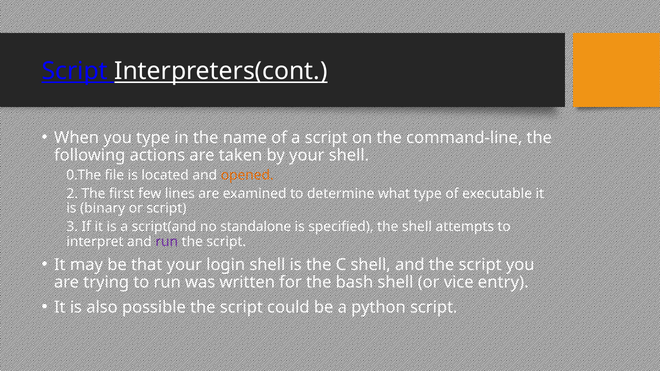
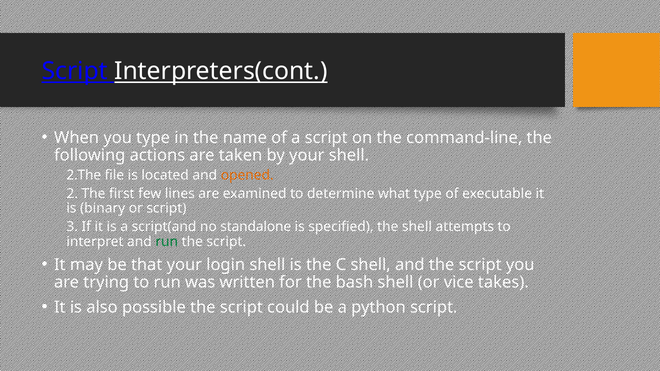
0.The: 0.The -> 2.The (84, 175)
run colour: purple -> green (167, 242)
entry: entry -> takes (503, 283)
